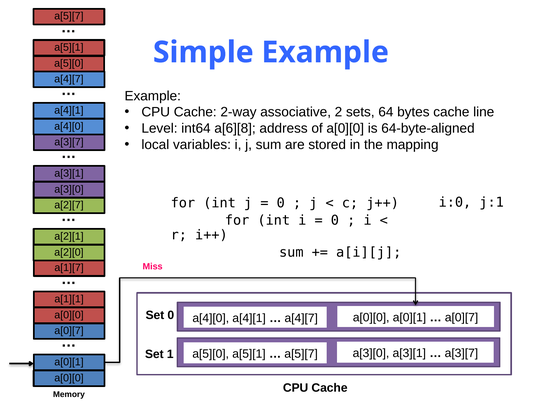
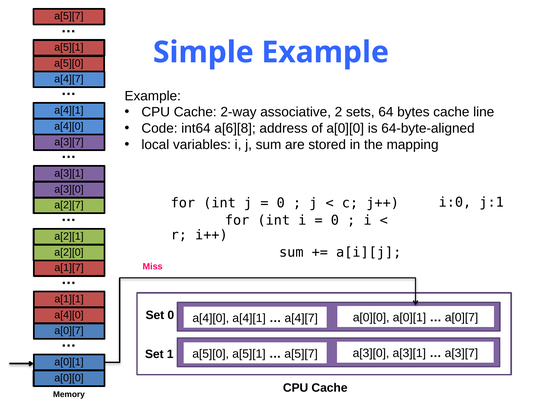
Level: Level -> Code (159, 128)
a[0][0: a[0][0 -> a[4][0 (69, 315)
